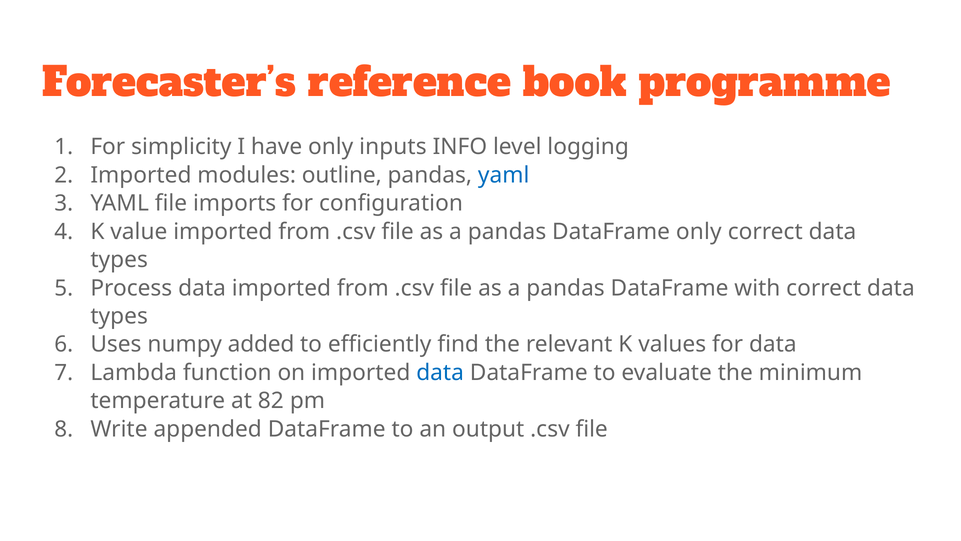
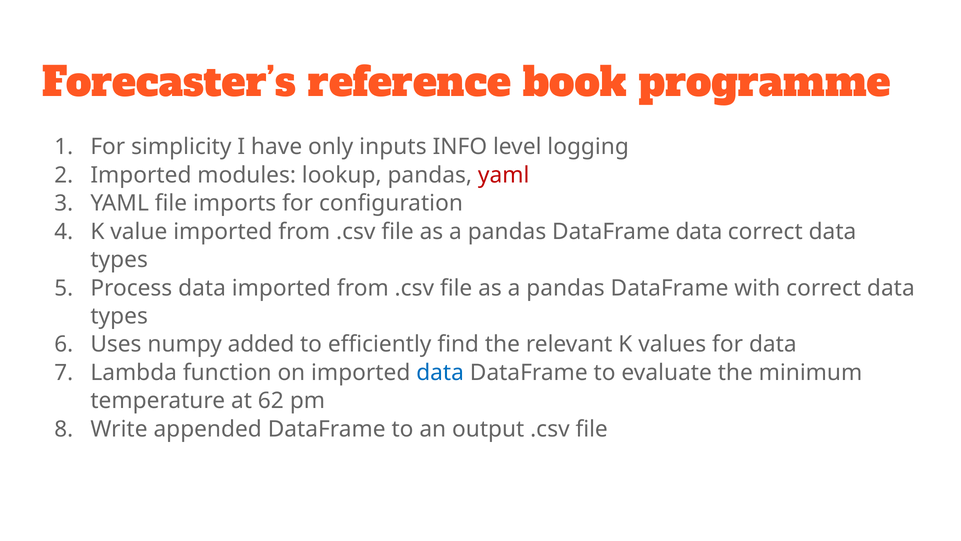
outline: outline -> lookup (342, 175)
yaml colour: blue -> red (504, 175)
DataFrame only: only -> data (699, 231)
82: 82 -> 62 (271, 401)
